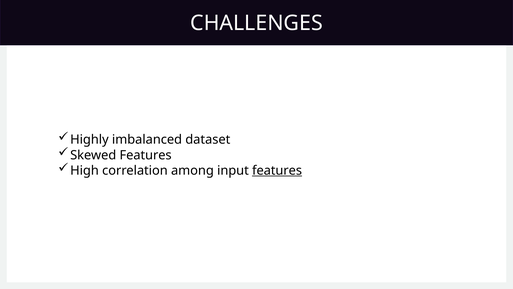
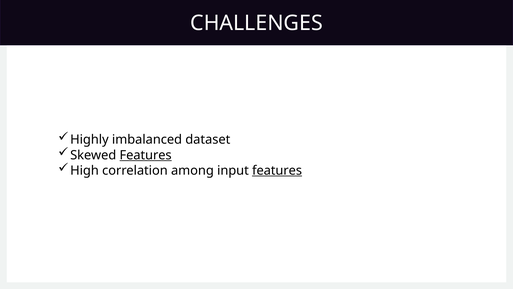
Features underline: none -> present (146, 155)
